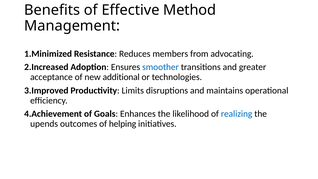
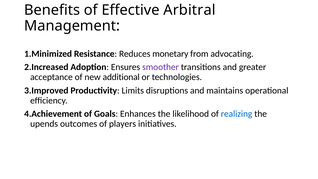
Method: Method -> Arbitral (189, 10)
members: members -> monetary (170, 54)
smoother colour: blue -> purple (161, 67)
helping: helping -> players (123, 124)
